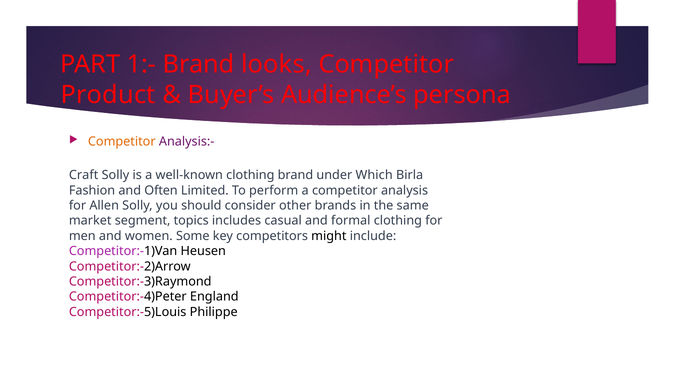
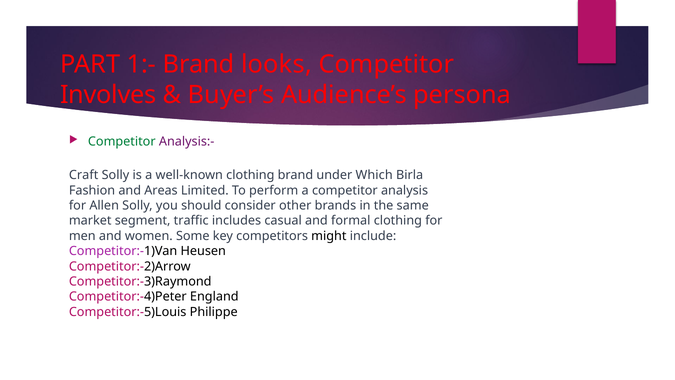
Product: Product -> Involves (108, 95)
Competitor colour: orange -> green (122, 142)
Often: Often -> Areas (161, 190)
topics: topics -> traffic (191, 221)
